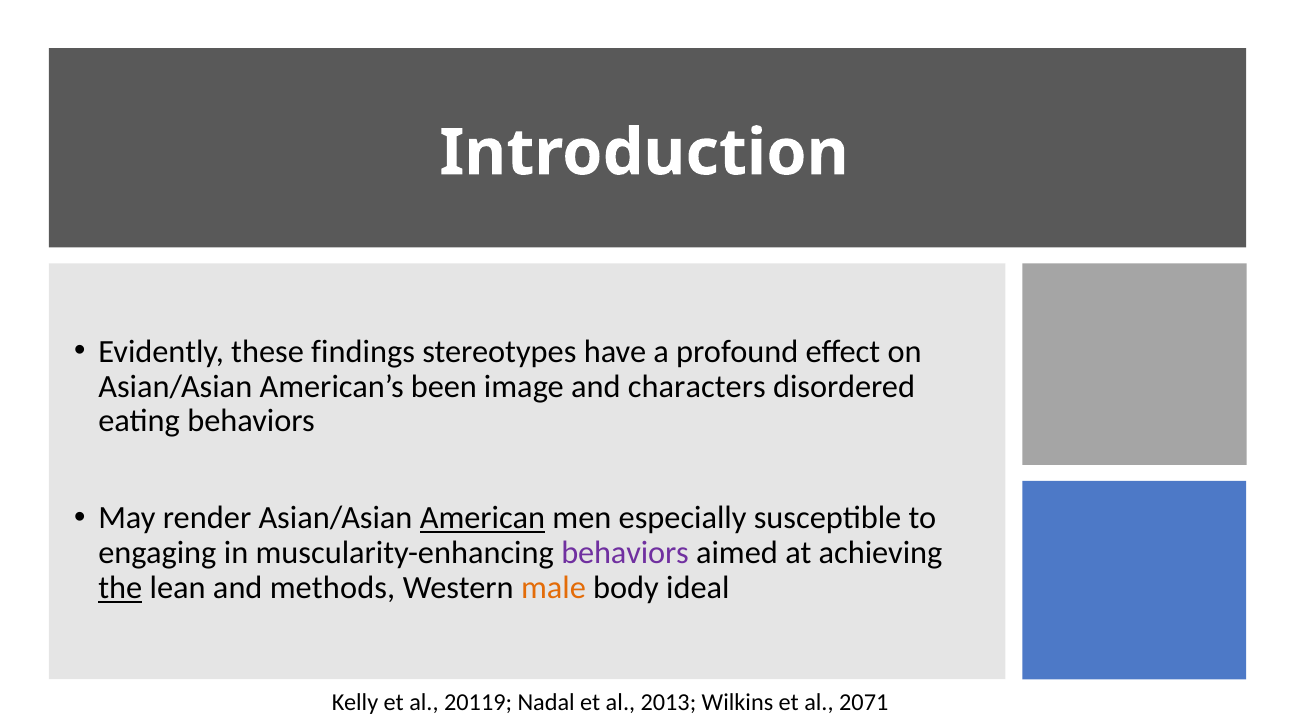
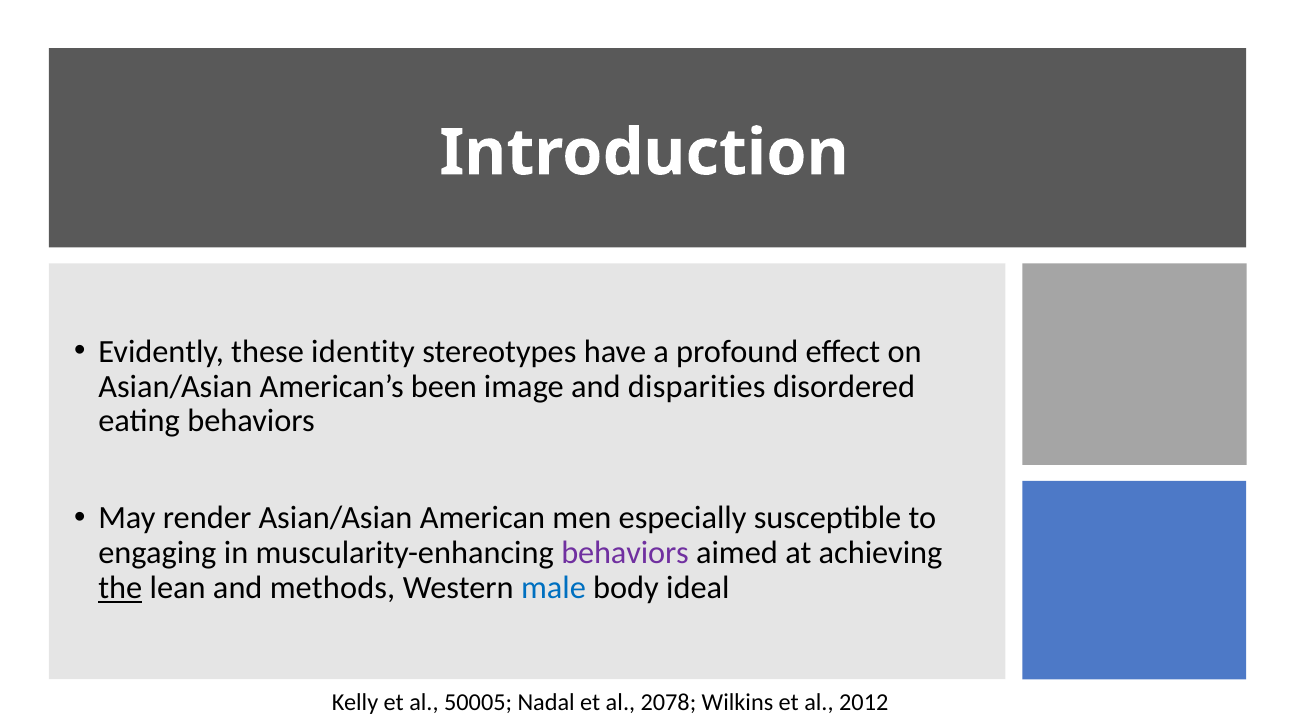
findings: findings -> identity (363, 352)
characters: characters -> disparities (697, 387)
American underline: present -> none (483, 518)
male colour: orange -> blue (553, 588)
20119: 20119 -> 50005 (478, 703)
2013: 2013 -> 2078 (668, 703)
2071: 2071 -> 2012 (864, 703)
